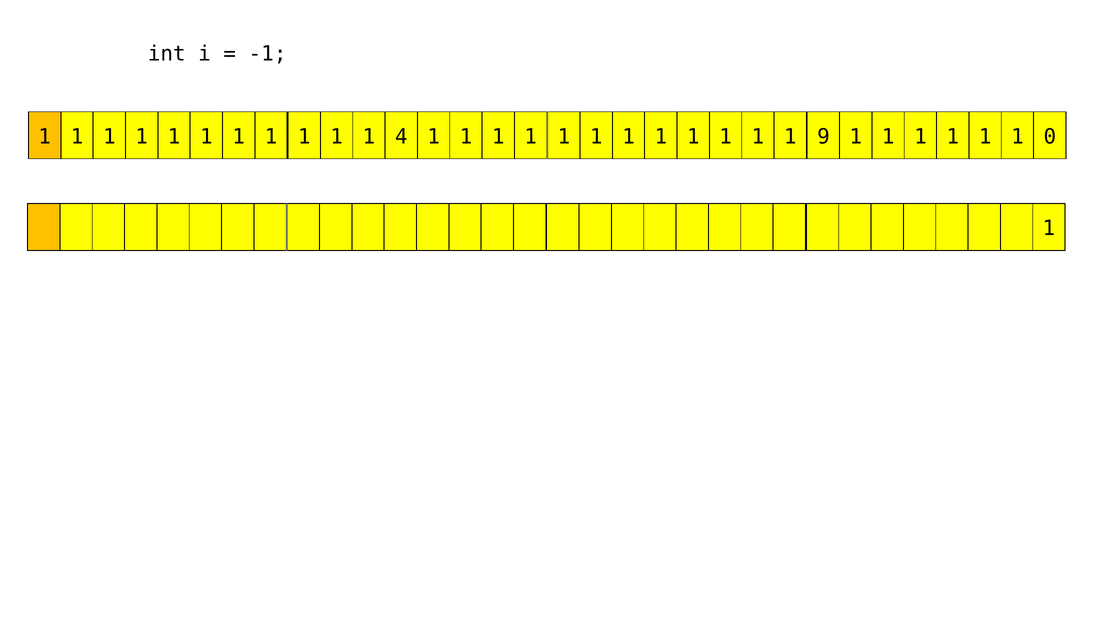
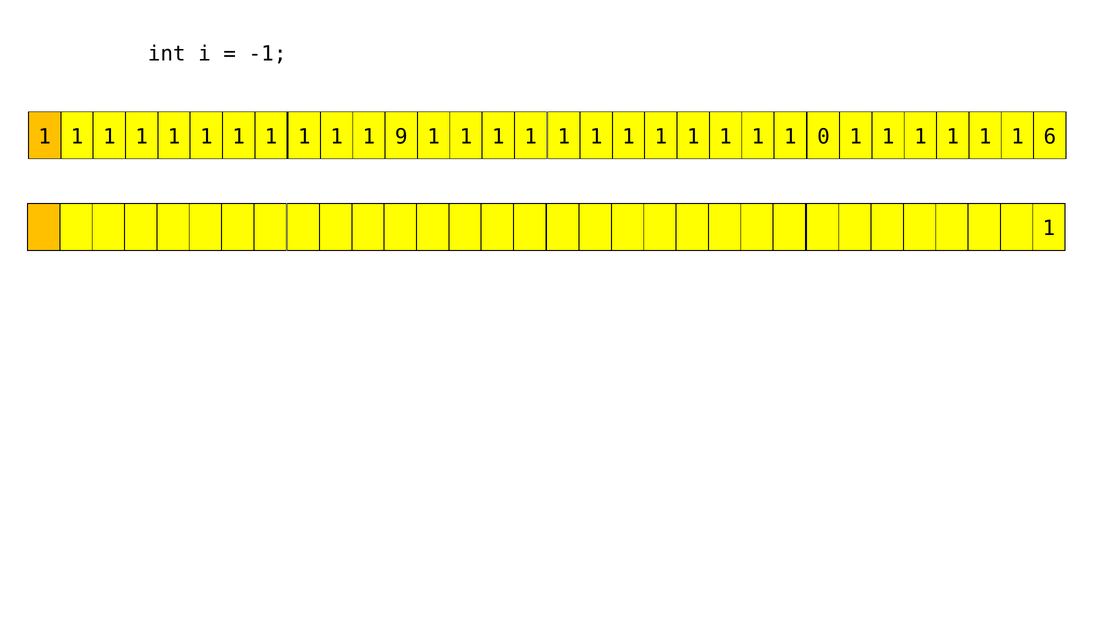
4: 4 -> 9 (401, 137)
9: 9 -> 0 (823, 137)
0: 0 -> 6 (1050, 137)
